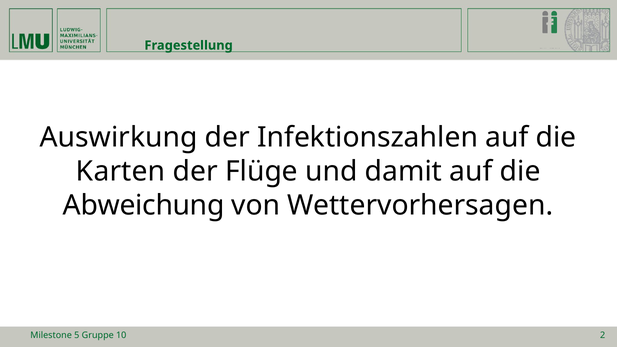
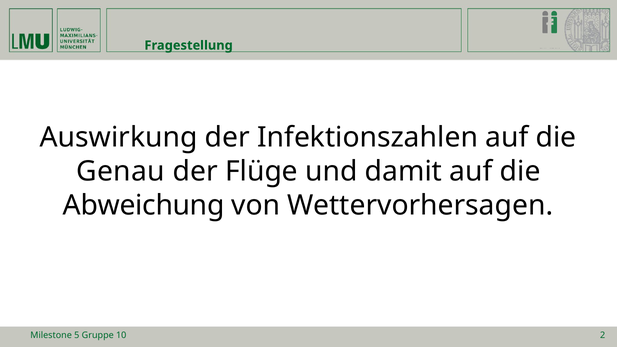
Karten: Karten -> Genau (121, 171)
